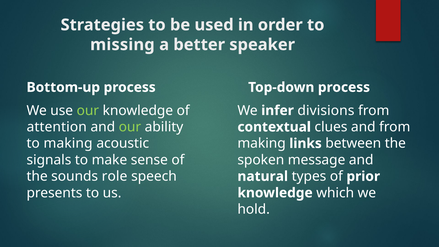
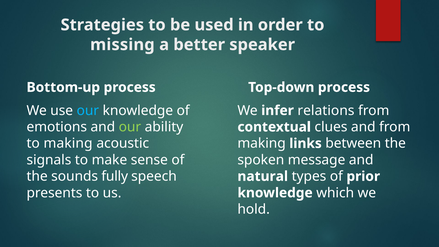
our colour: light green -> light blue (88, 110)
divisions: divisions -> relations (326, 110)
attention: attention -> emotions (57, 127)
role: role -> fully (115, 176)
